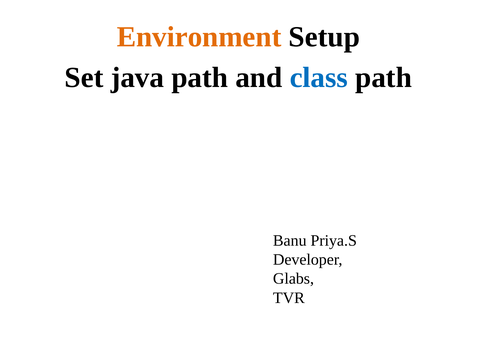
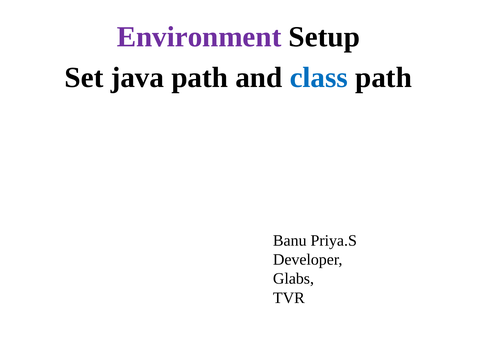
Environment colour: orange -> purple (199, 37)
